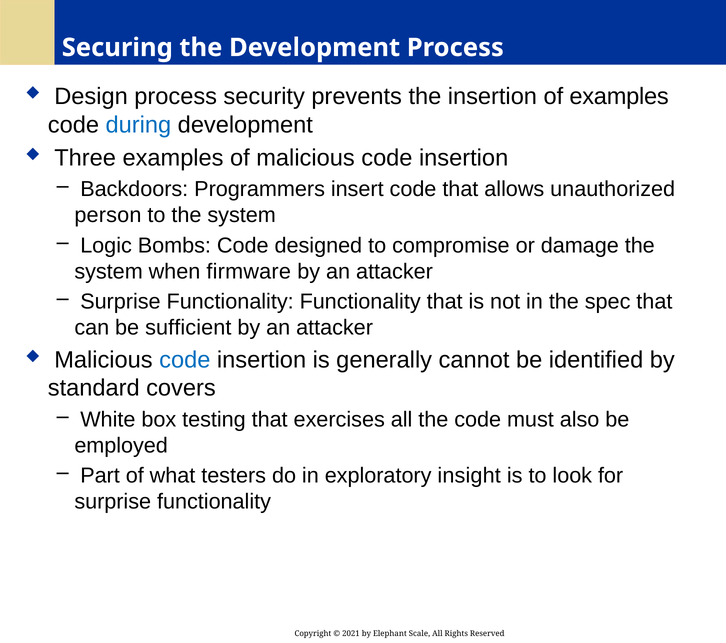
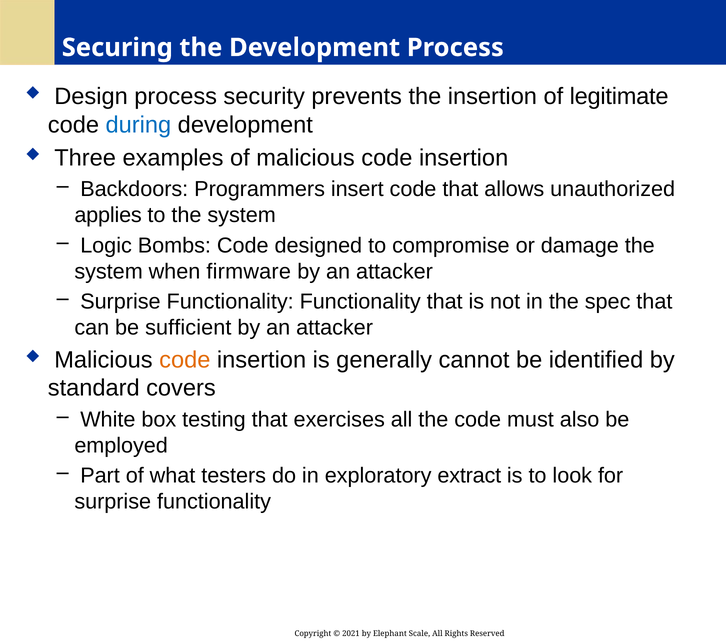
of examples: examples -> legitimate (619, 96)
person: person -> applies (108, 215)
code colour: blue -> orange (185, 360)
insight: insight -> extract (469, 476)
